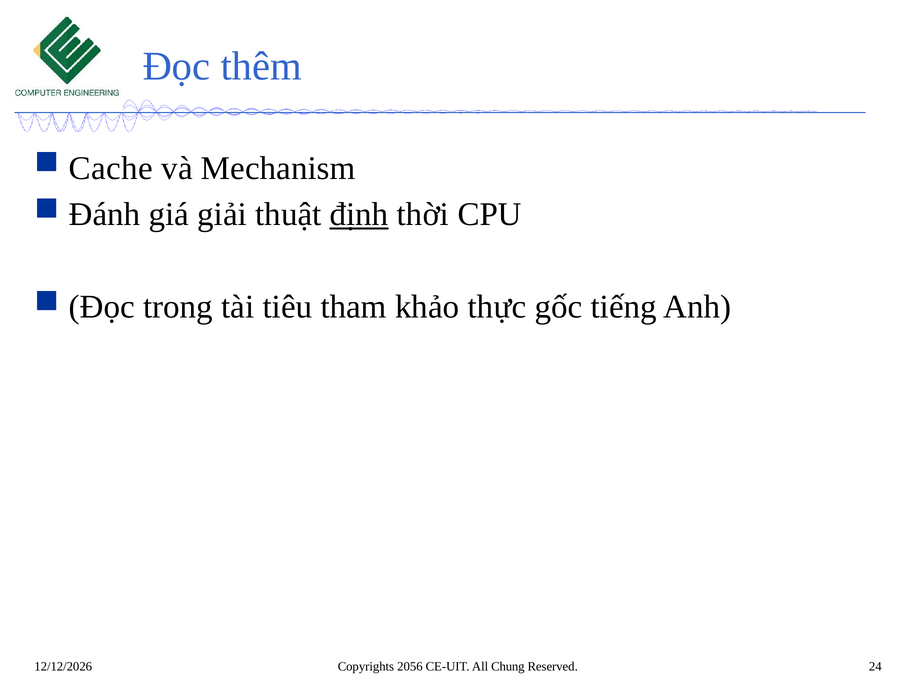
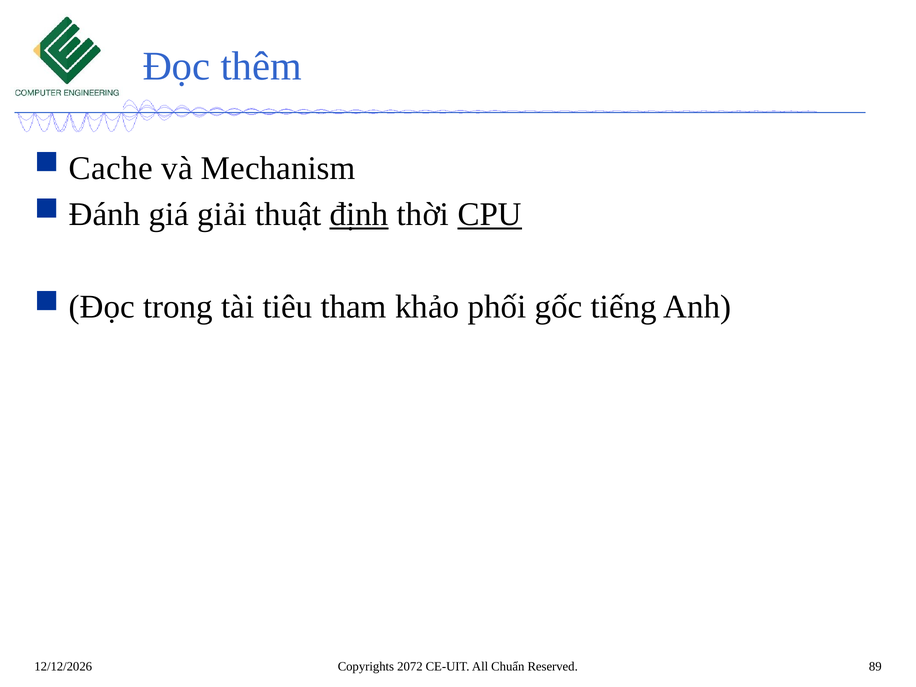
CPU underline: none -> present (490, 215)
thực: thực -> phối (497, 307)
2056: 2056 -> 2072 (410, 667)
Chung: Chung -> Chuẩn (508, 667)
24: 24 -> 89 (875, 667)
